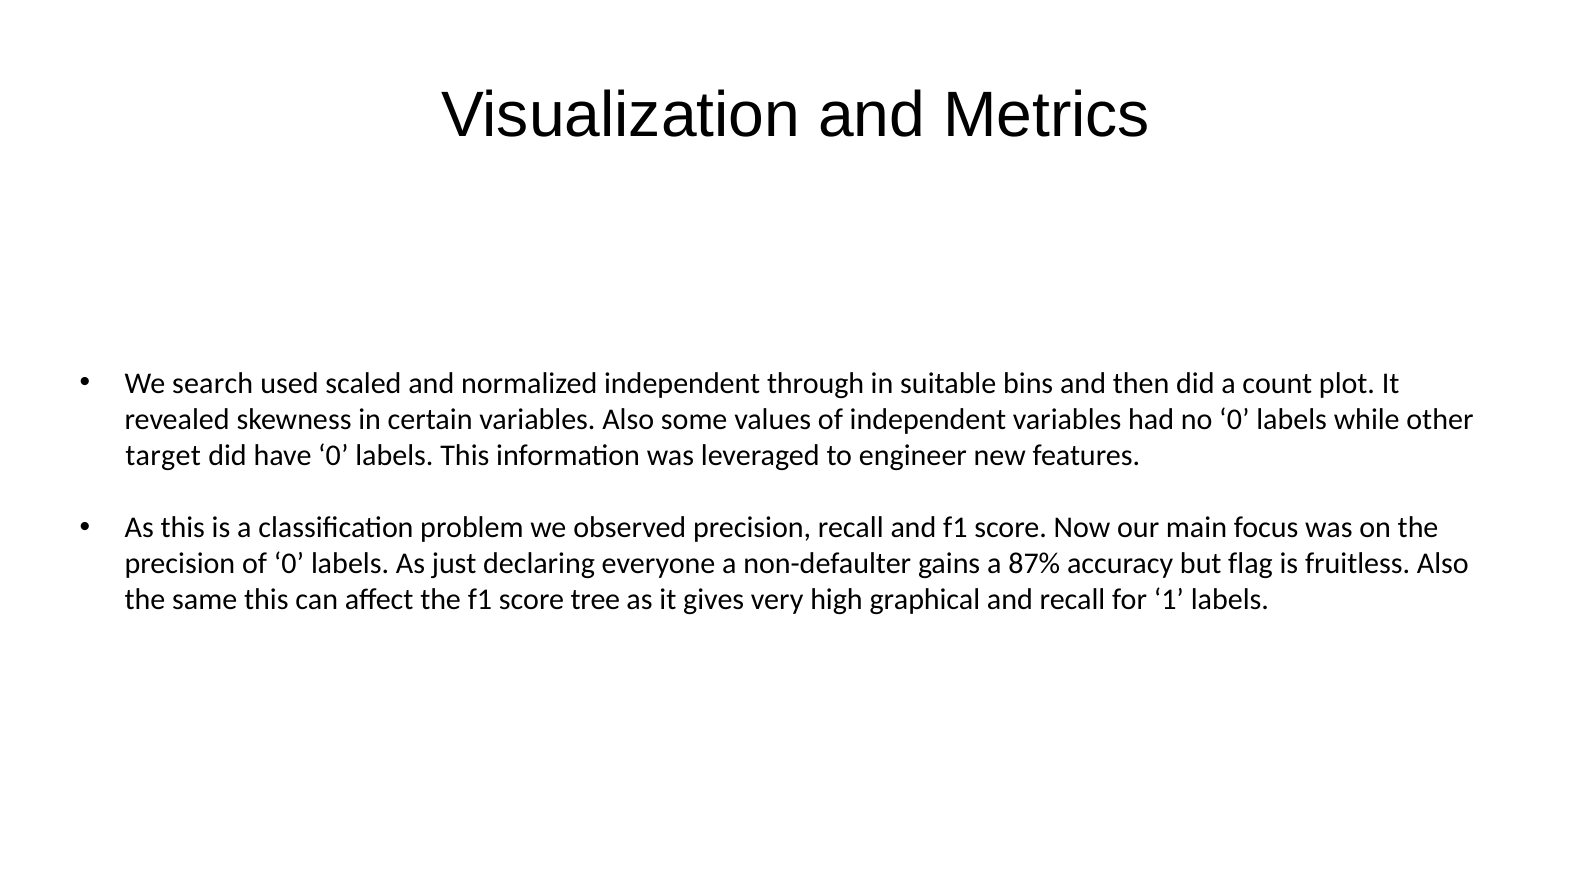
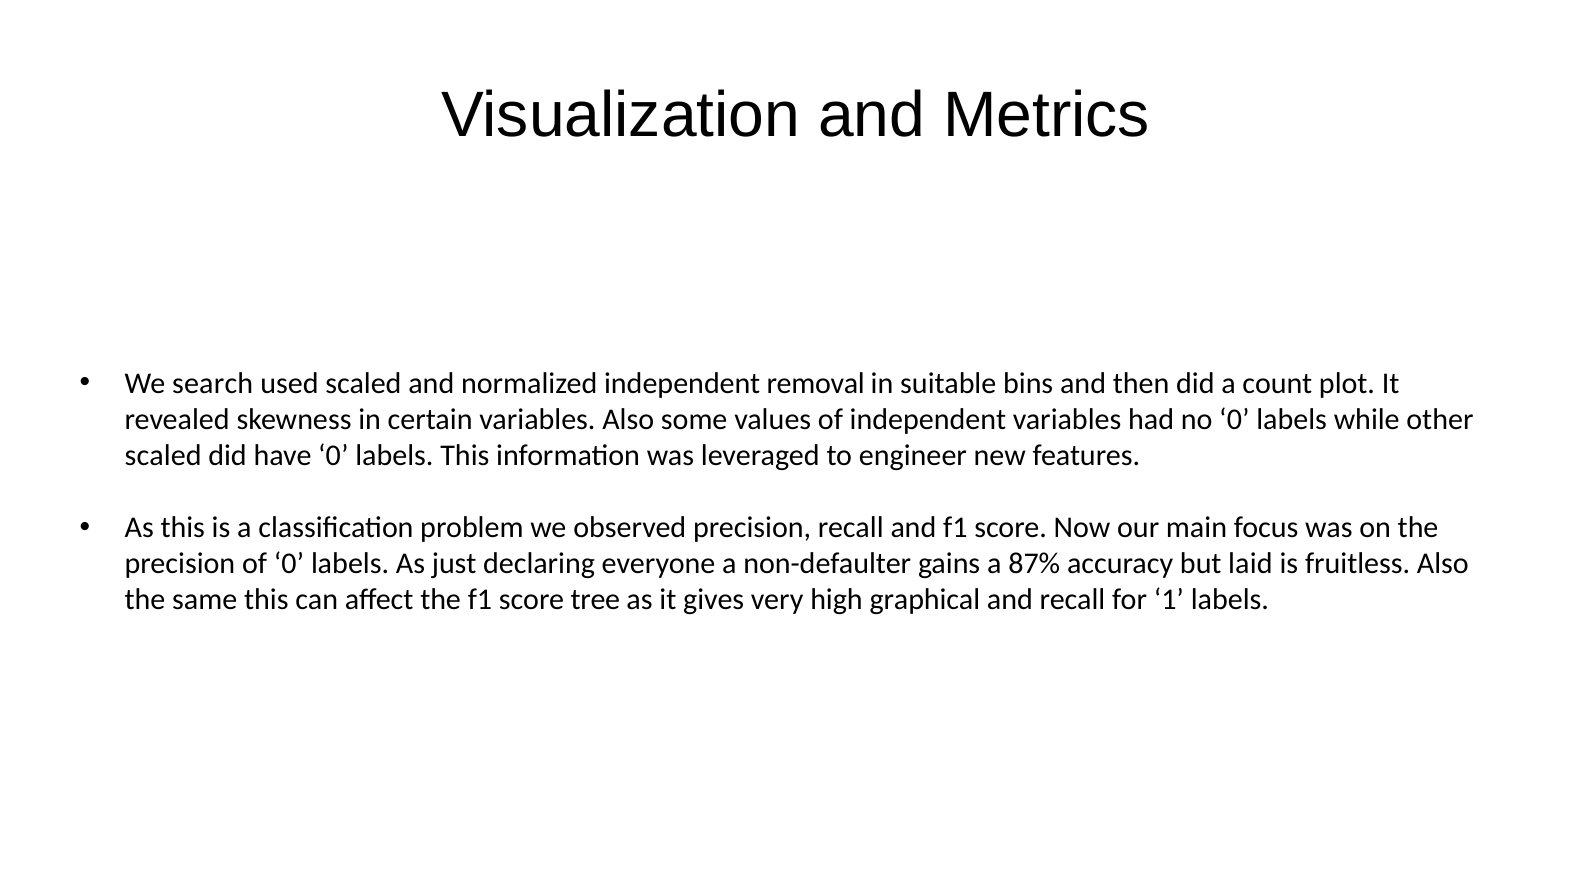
through: through -> removal (816, 384)
target: target -> scaled (163, 456)
flag: flag -> laid (1250, 564)
